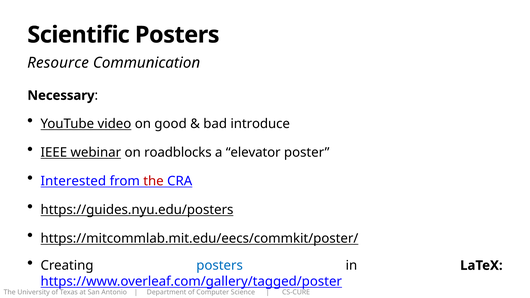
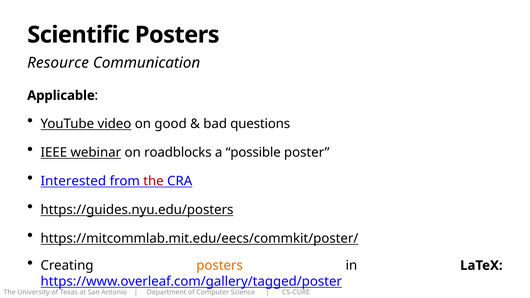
Necessary: Necessary -> Applicable (61, 96)
introduce: introduce -> questions (260, 124)
elevator: elevator -> possible (253, 152)
posters colour: blue -> orange (220, 266)
